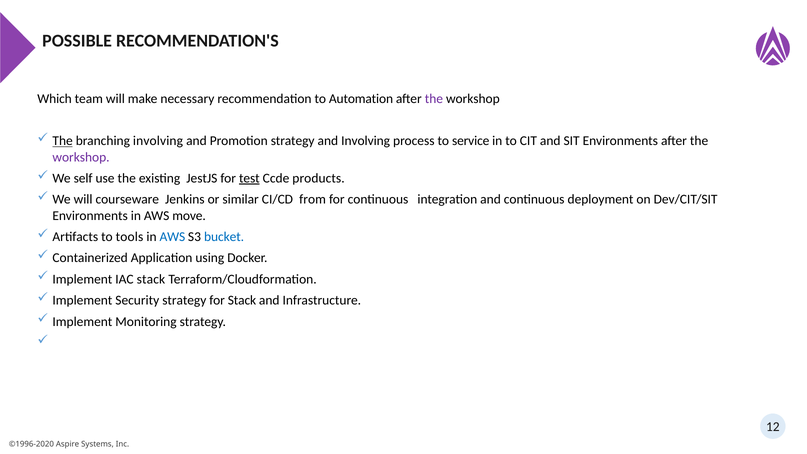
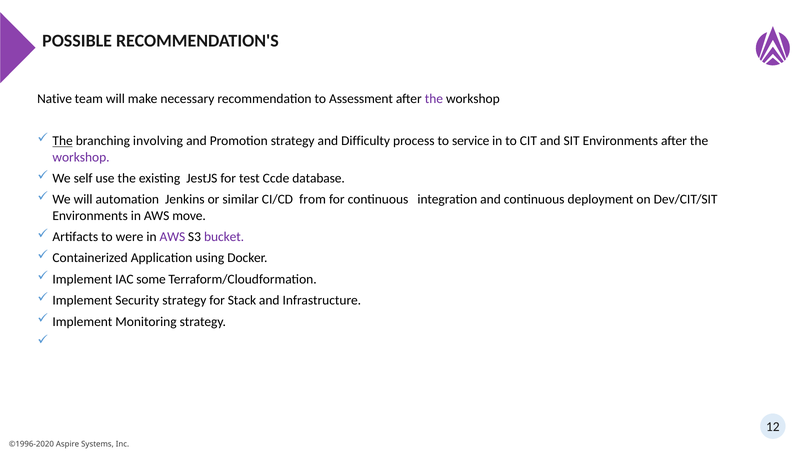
Which: Which -> Native (55, 99)
Automation: Automation -> Assessment (361, 99)
and Involving: Involving -> Difficulty (366, 141)
test underline: present -> none (249, 178)
products: products -> database (319, 178)
courseware: courseware -> automation (127, 199)
tools: tools -> were (130, 237)
AWS colour: blue -> purple (172, 237)
bucket colour: blue -> purple (224, 237)
IAC stack: stack -> some (151, 279)
